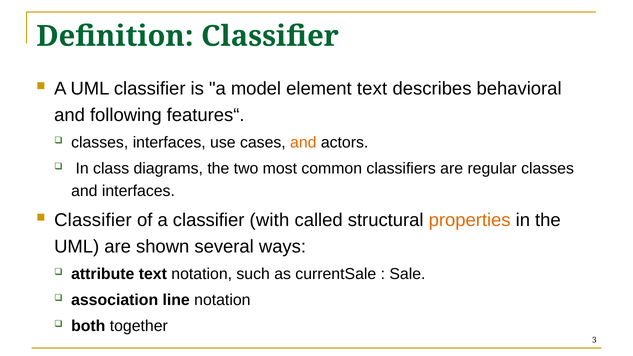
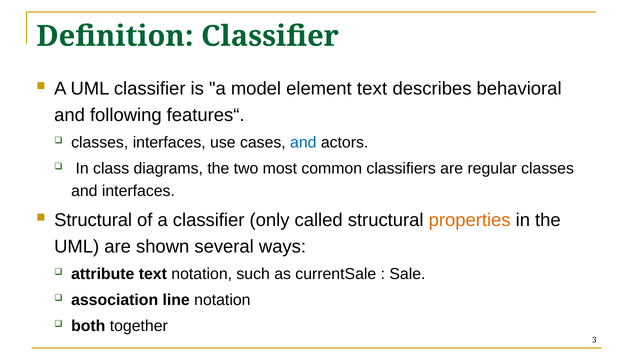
and colour: orange -> blue (303, 143)
Classifier: Classifier -> Structural (93, 220)
with: with -> only (270, 220)
